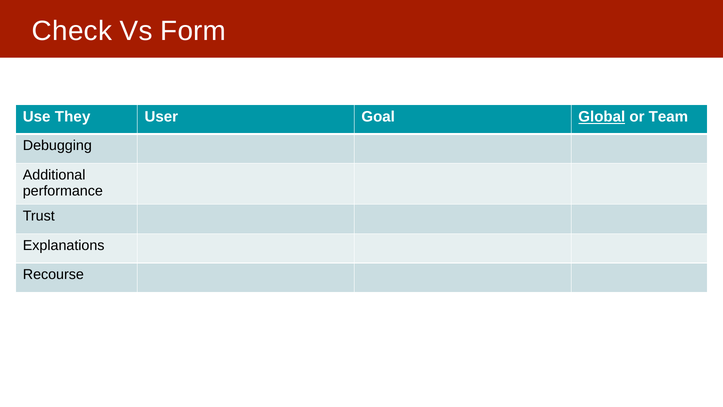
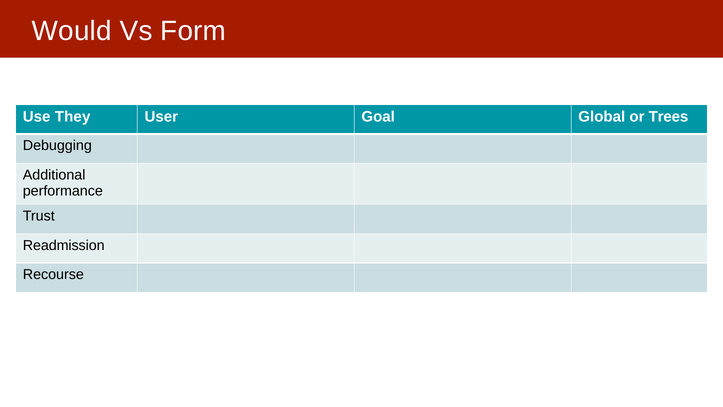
Check: Check -> Would (72, 31)
Global underline: present -> none (602, 117)
Team: Team -> Trees (668, 117)
Explanations: Explanations -> Readmission (64, 245)
